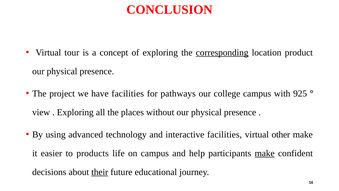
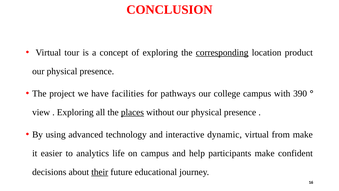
925: 925 -> 390 (300, 93)
places underline: none -> present (132, 112)
interactive facilities: facilities -> dynamic (225, 134)
other: other -> from (281, 134)
products: products -> analytics (93, 153)
make underline: present -> none (265, 153)
